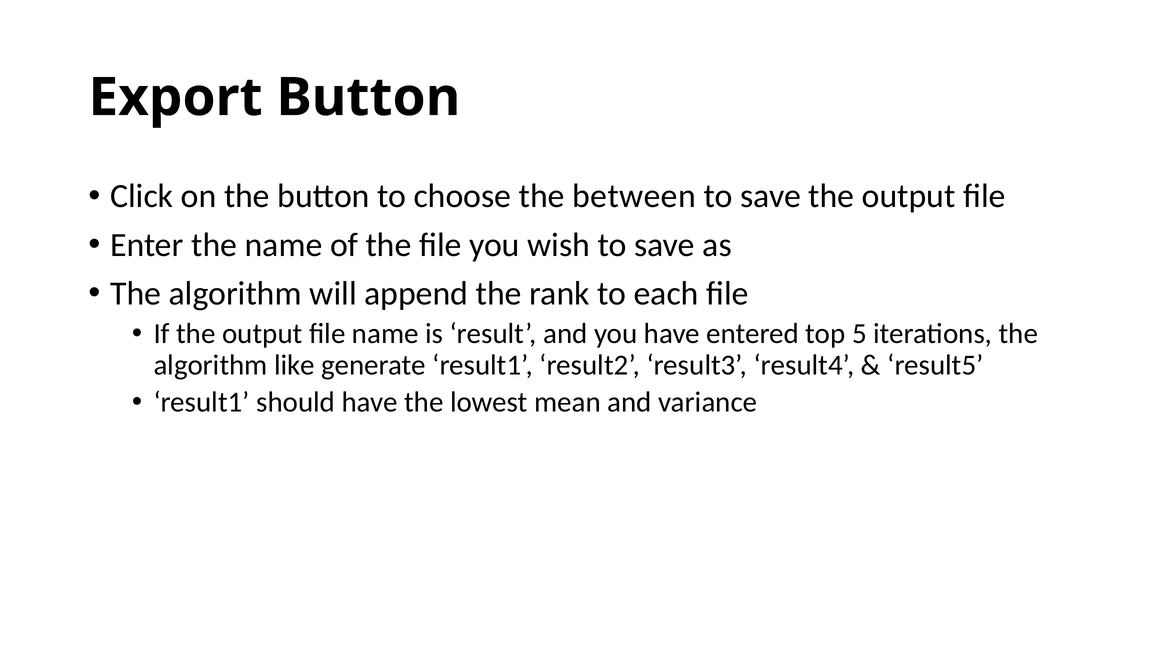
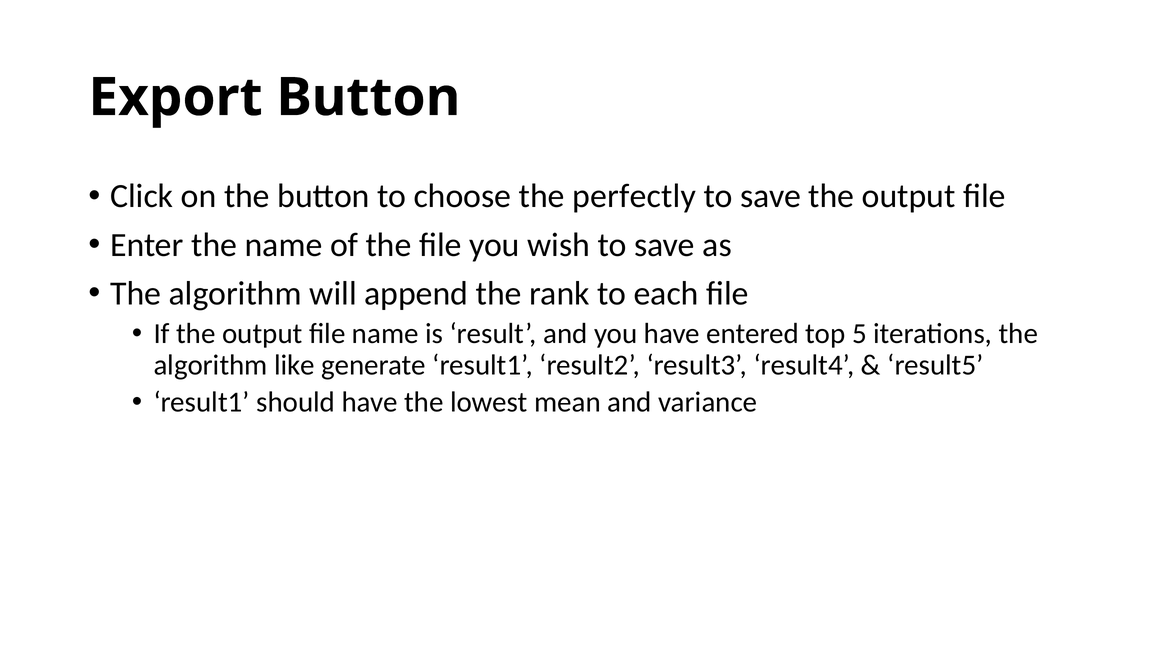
between: between -> perfectly (634, 196)
